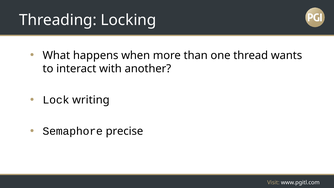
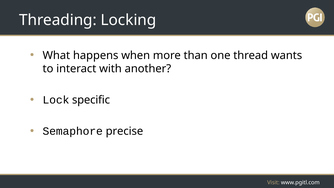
writing: writing -> specific (91, 100)
